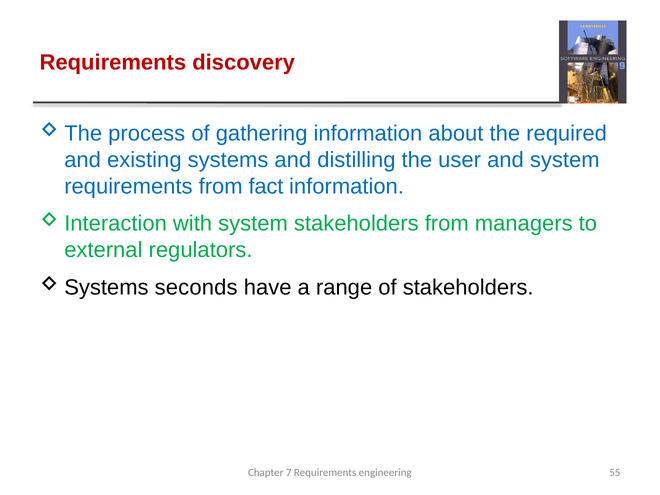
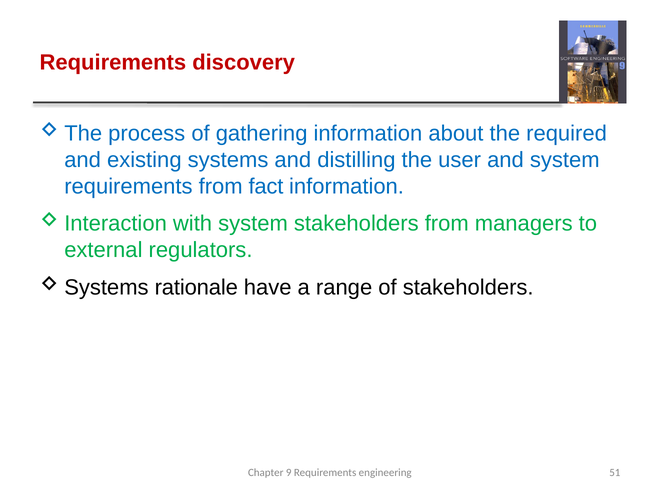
seconds: seconds -> rationale (196, 288)
7: 7 -> 9 (289, 473)
55: 55 -> 51 (615, 473)
